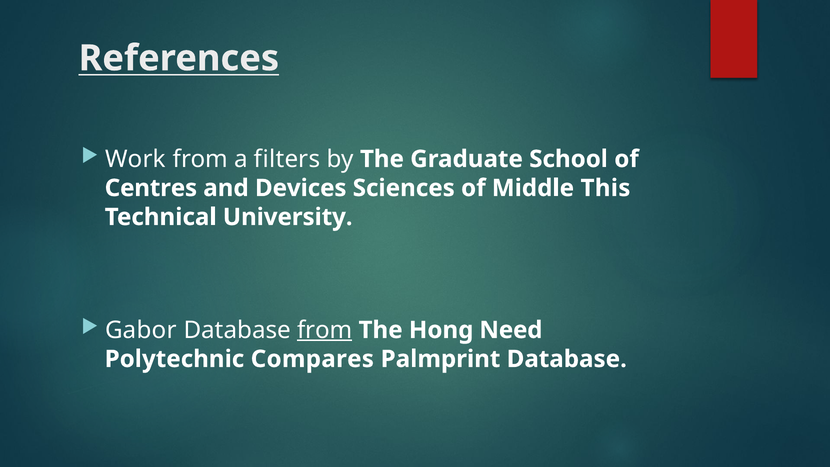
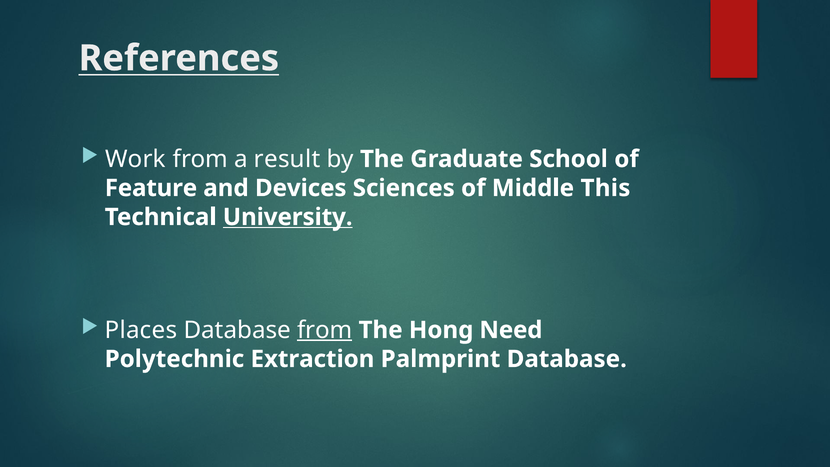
filters: filters -> result (287, 159)
Centres: Centres -> Feature (151, 188)
University underline: none -> present (288, 217)
Gabor: Gabor -> Places (141, 330)
Compares: Compares -> Extraction (312, 359)
